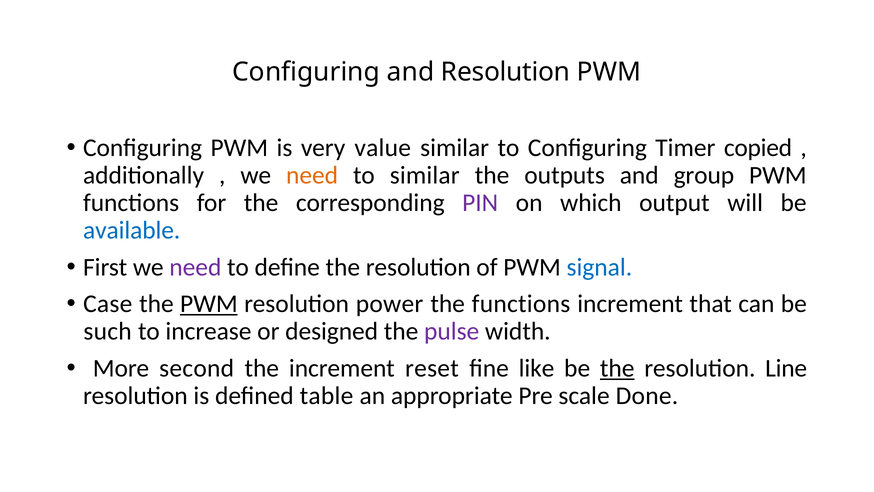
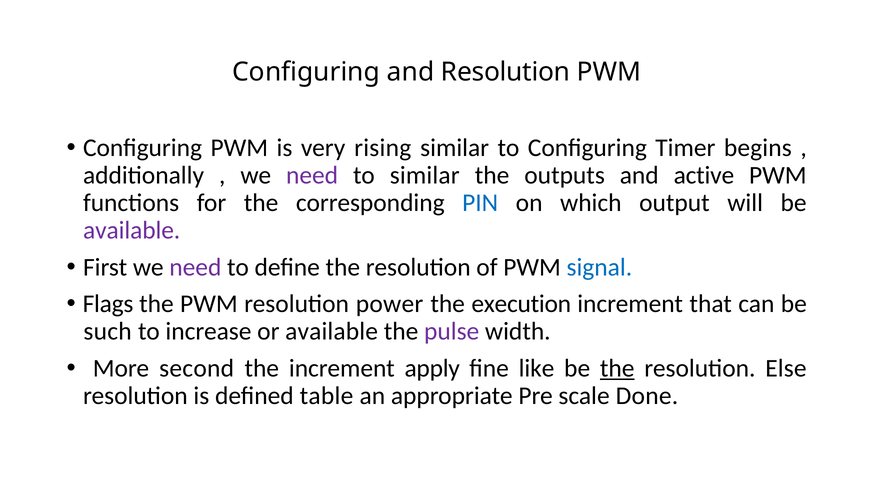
value: value -> rising (383, 148)
copied: copied -> begins (758, 148)
need colour: orange -> purple (312, 175)
group: group -> active (704, 175)
PIN colour: purple -> blue (480, 203)
available colour: blue -> purple (132, 230)
Case: Case -> Flags (108, 304)
PWM underline: present -> none (209, 304)
the functions: functions -> execution (521, 304)
or designed: designed -> available (332, 331)
reset: reset -> apply (432, 368)
Line: Line -> Else (786, 368)
